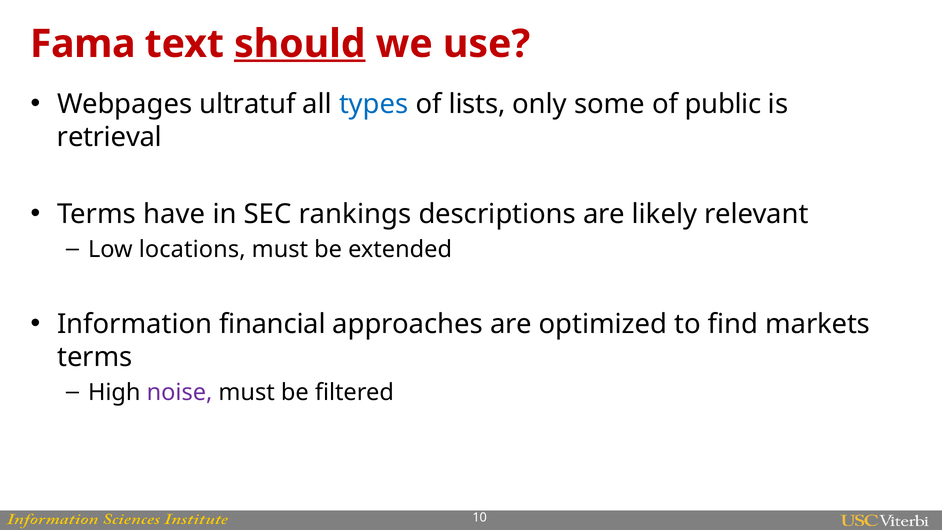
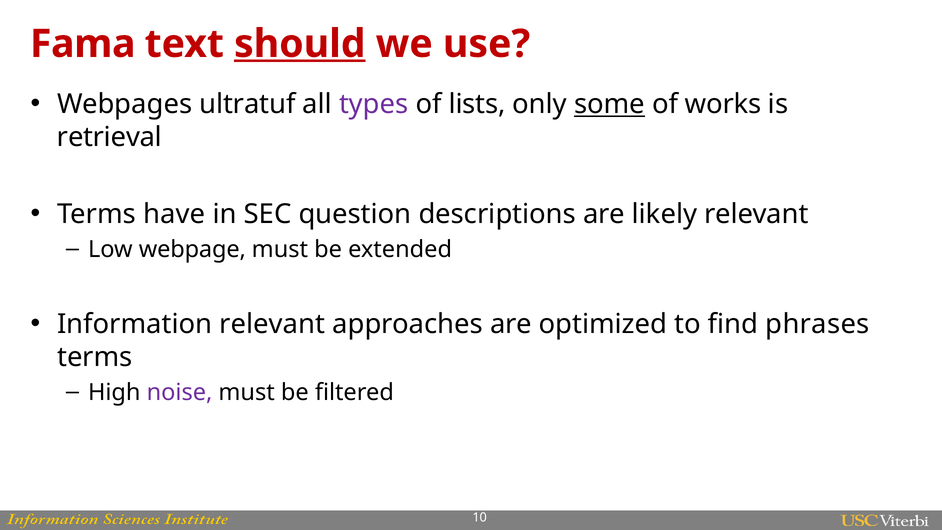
types colour: blue -> purple (374, 104)
some underline: none -> present (610, 104)
public: public -> works (723, 104)
rankings: rankings -> question (355, 214)
locations: locations -> webpage (192, 249)
Information financial: financial -> relevant (272, 324)
markets: markets -> phrases (817, 324)
